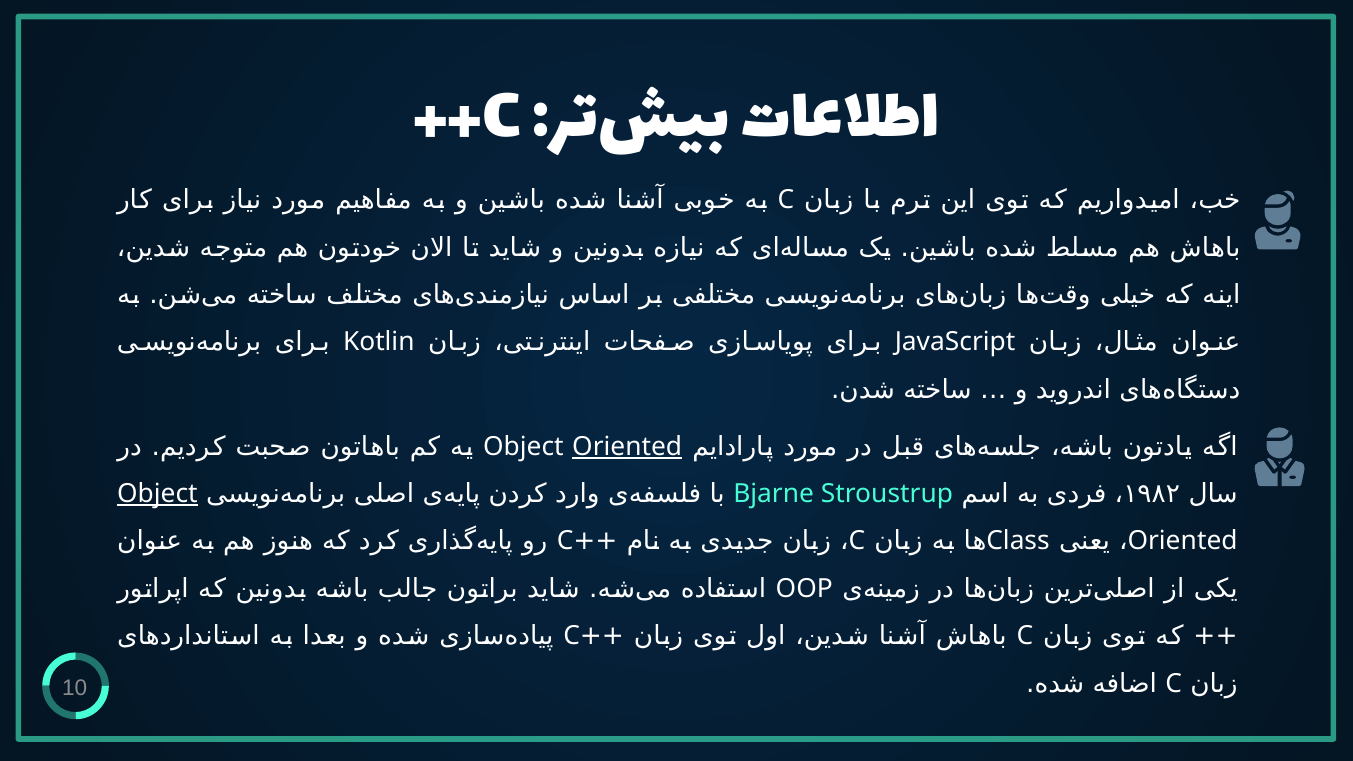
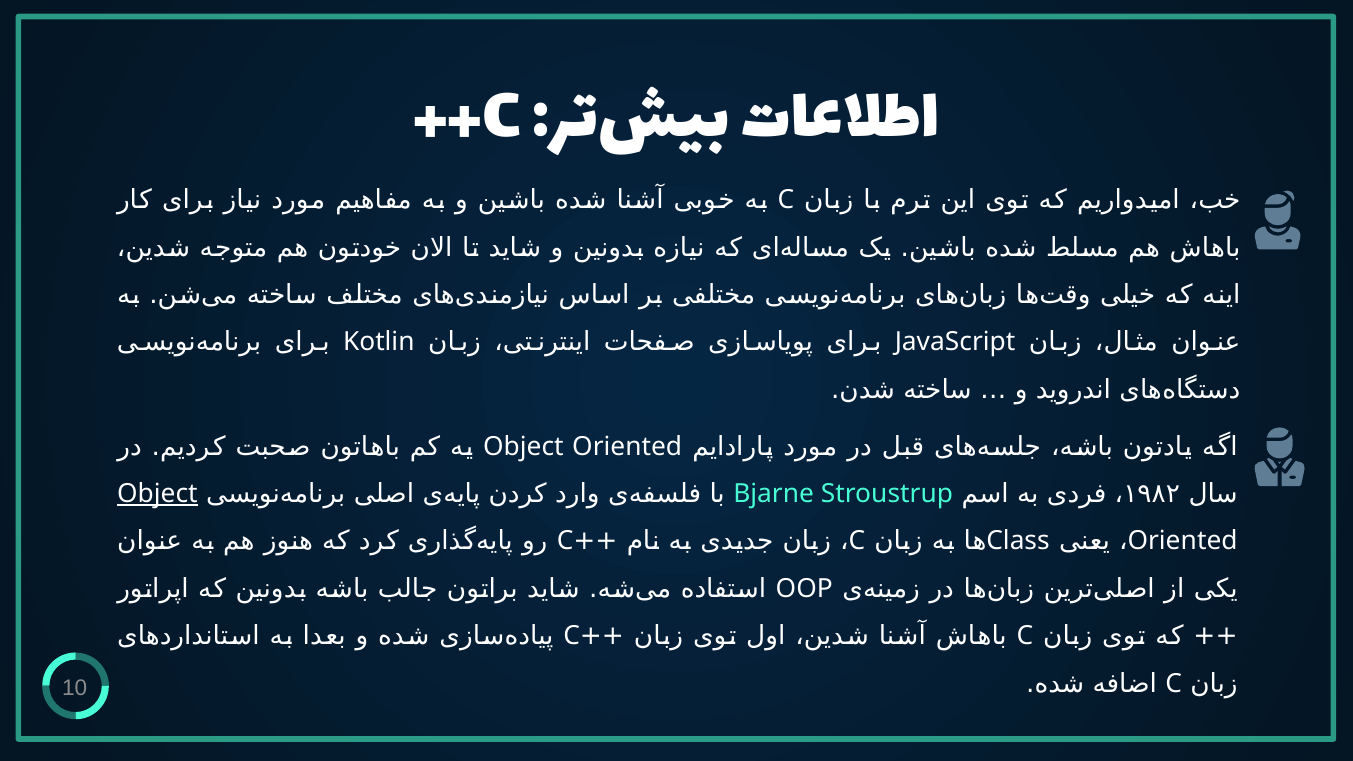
Oriented underline: present -> none (627, 447)
